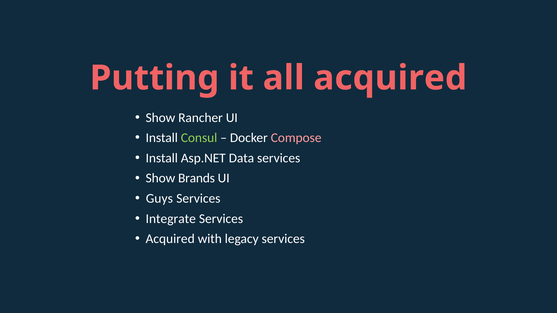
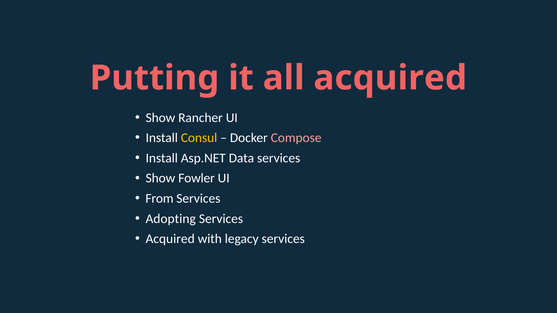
Consul colour: light green -> yellow (199, 138)
Brands: Brands -> Fowler (197, 178)
Guys: Guys -> From (160, 199)
Integrate: Integrate -> Adopting (171, 219)
